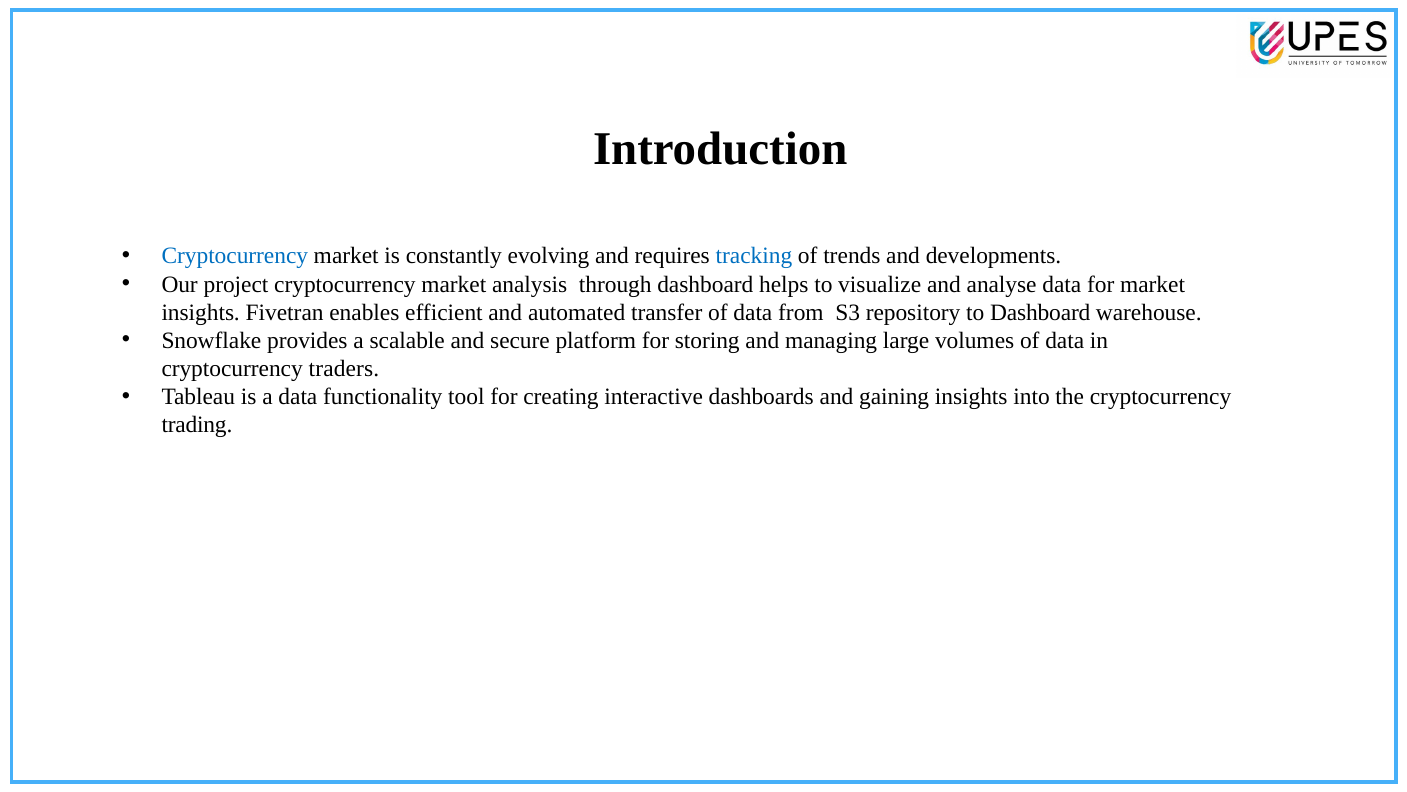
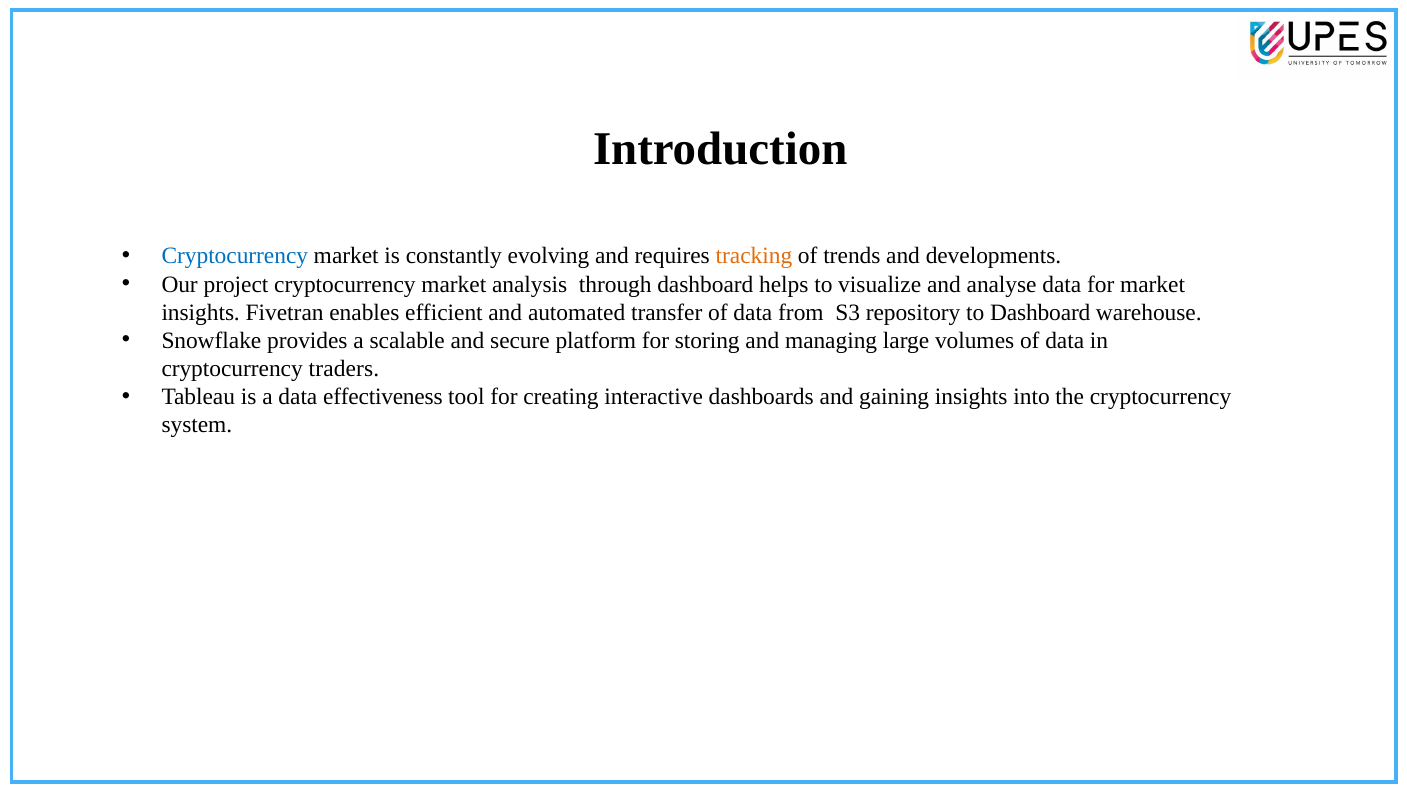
tracking colour: blue -> orange (754, 256)
functionality: functionality -> effectiveness (383, 397)
trading: trading -> system (197, 425)
